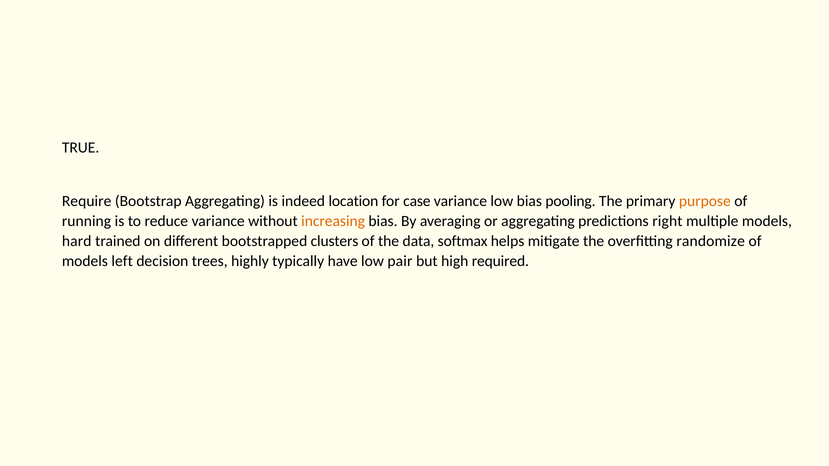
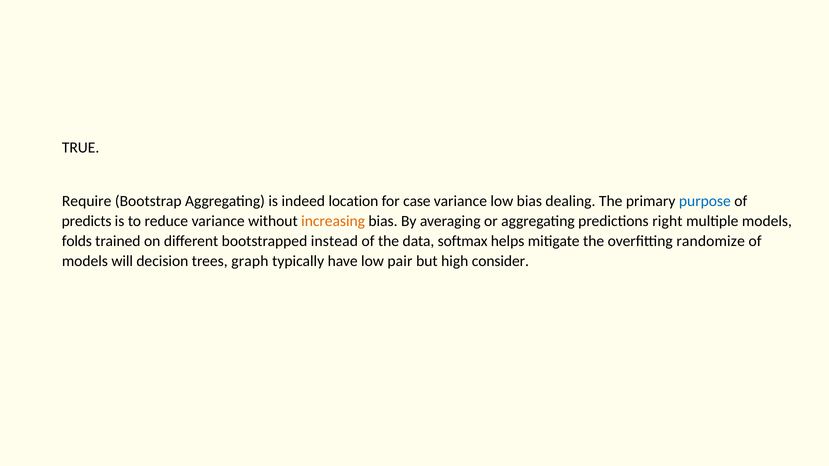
pooling: pooling -> dealing (570, 201)
purpose colour: orange -> blue (705, 201)
running: running -> predicts (87, 221)
hard: hard -> folds (77, 241)
clusters: clusters -> instead (334, 241)
left: left -> will (122, 261)
highly: highly -> graph (250, 261)
required: required -> consider (500, 261)
